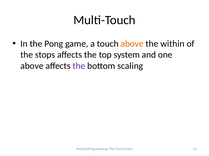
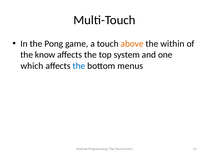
stops: stops -> know (45, 55)
above: above -> which (32, 66)
the colour: purple -> blue (79, 66)
scaling: scaling -> menus (130, 66)
